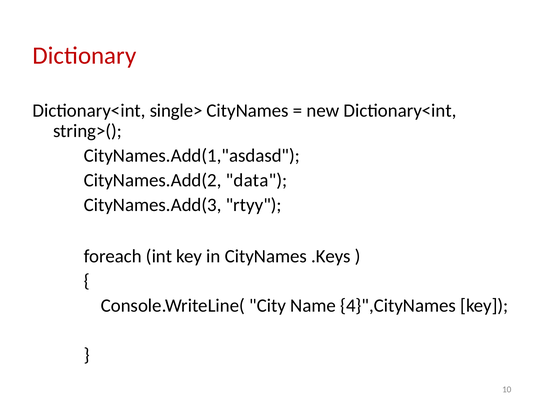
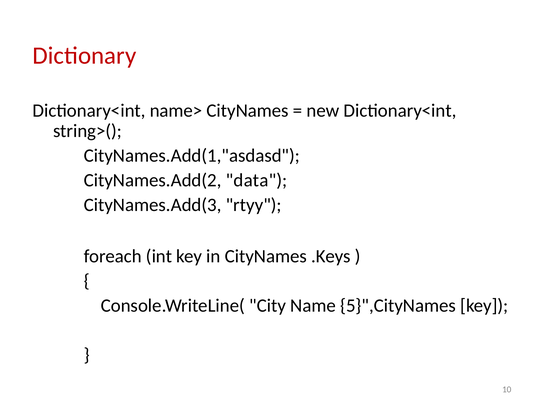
single>: single> -> name> (176, 111)
4}",CityNames: 4}",CityNames -> 5}",CityNames (398, 306)
